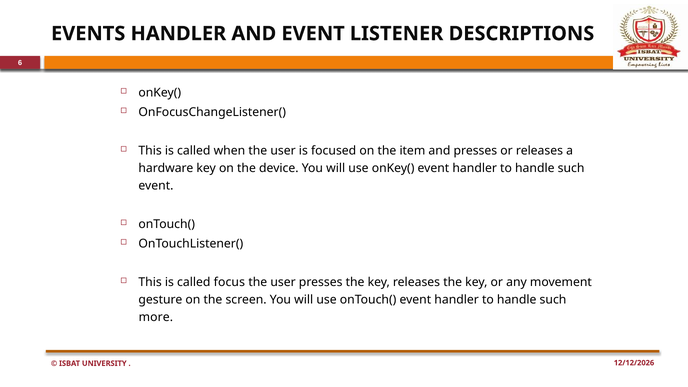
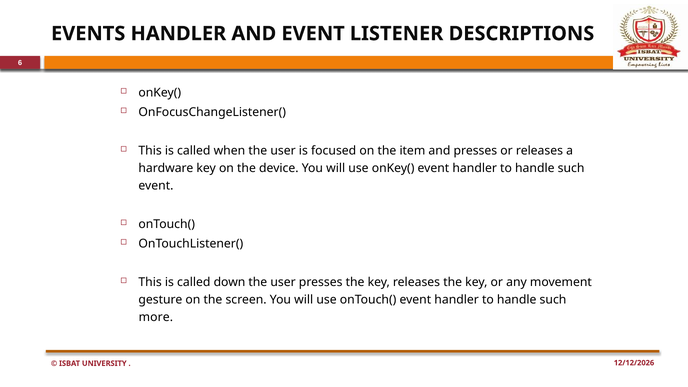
focus: focus -> down (229, 282)
